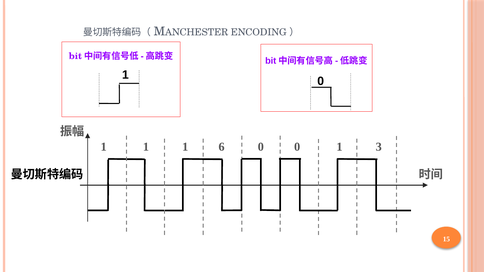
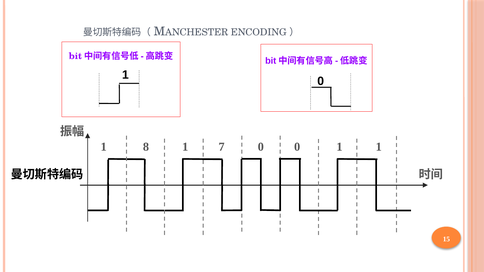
1: 1 -> 8 (146, 147)
6: 6 -> 7 (222, 147)
1 3: 3 -> 1 (379, 147)
